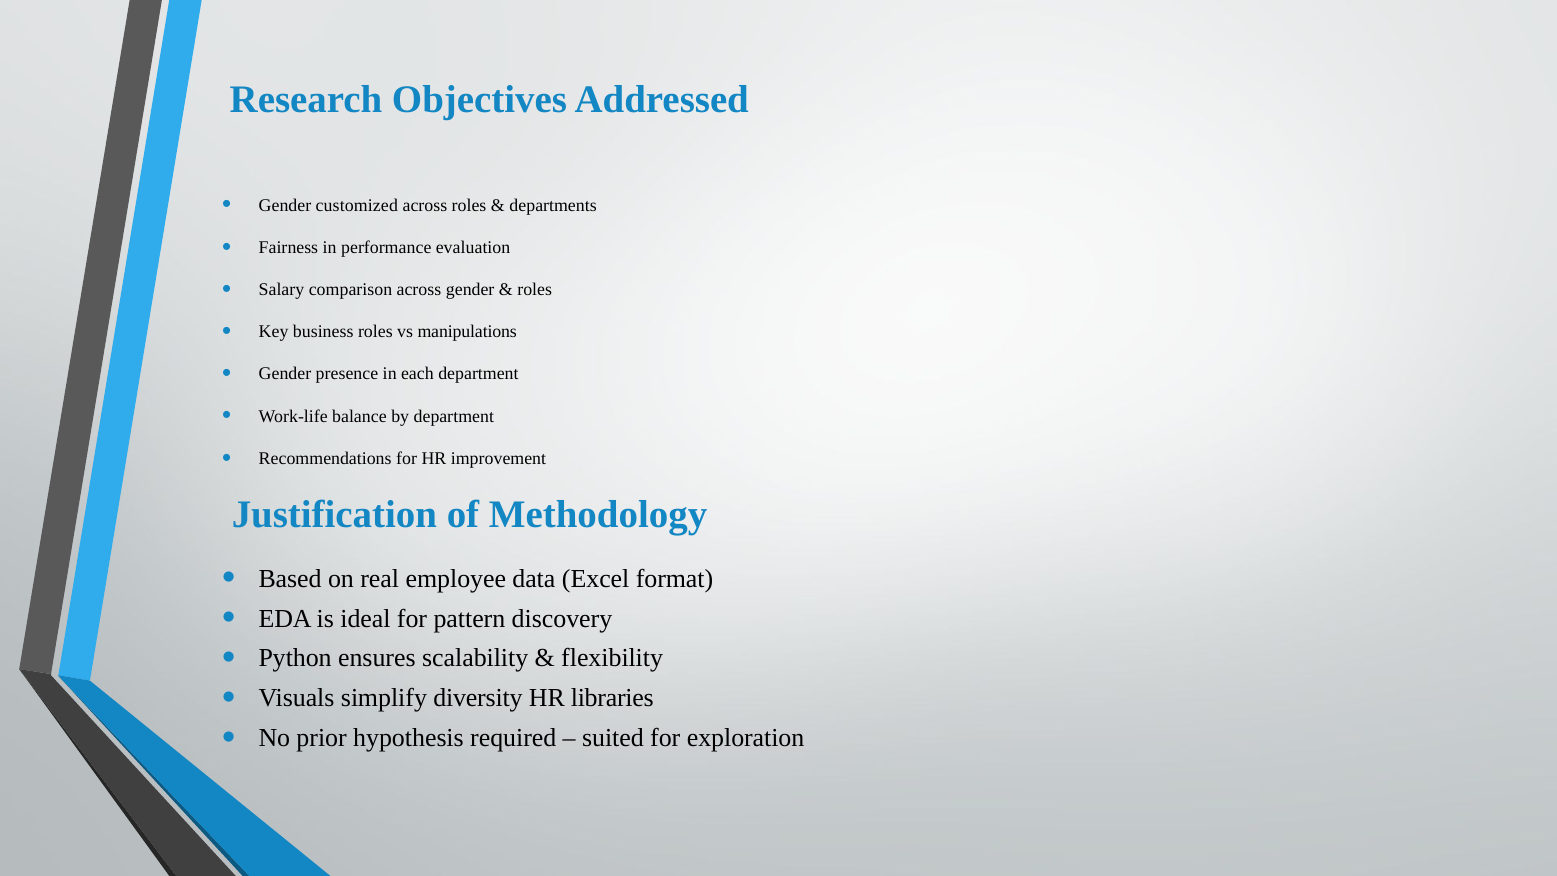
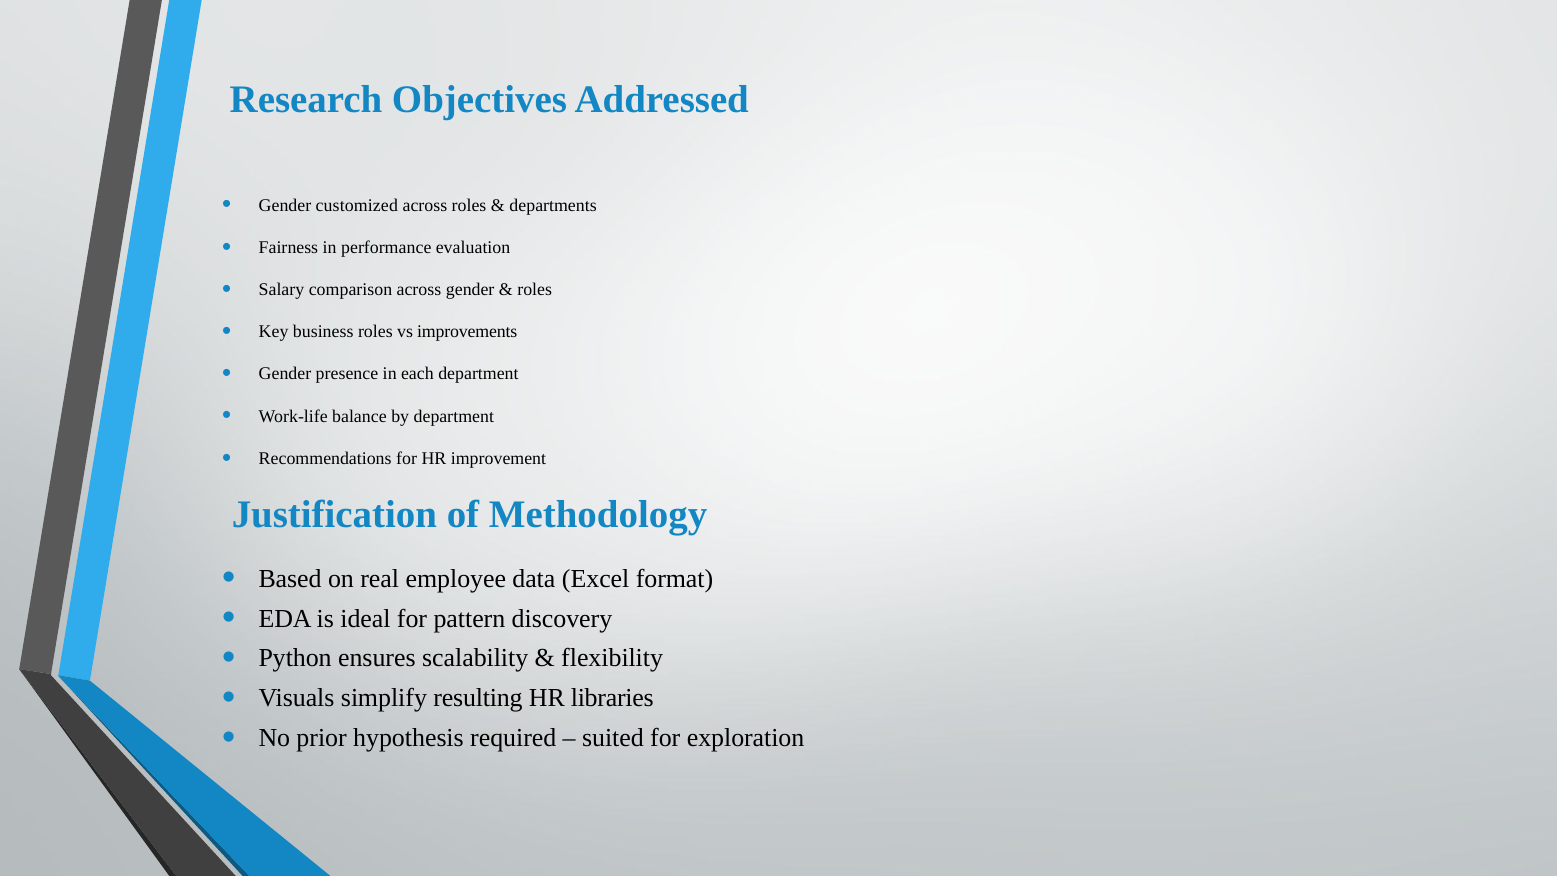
manipulations: manipulations -> improvements (467, 332)
diversity: diversity -> resulting (478, 698)
